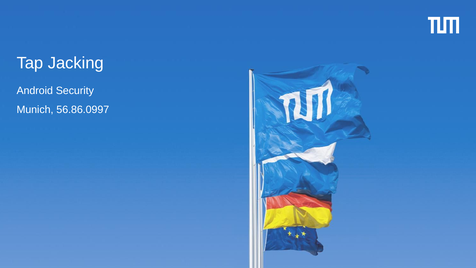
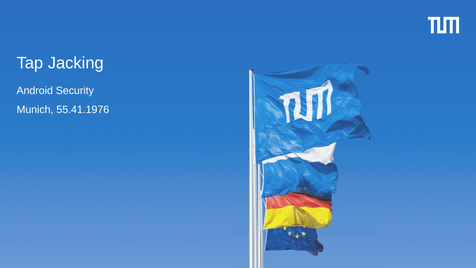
56.86.0997: 56.86.0997 -> 55.41.1976 (83, 110)
